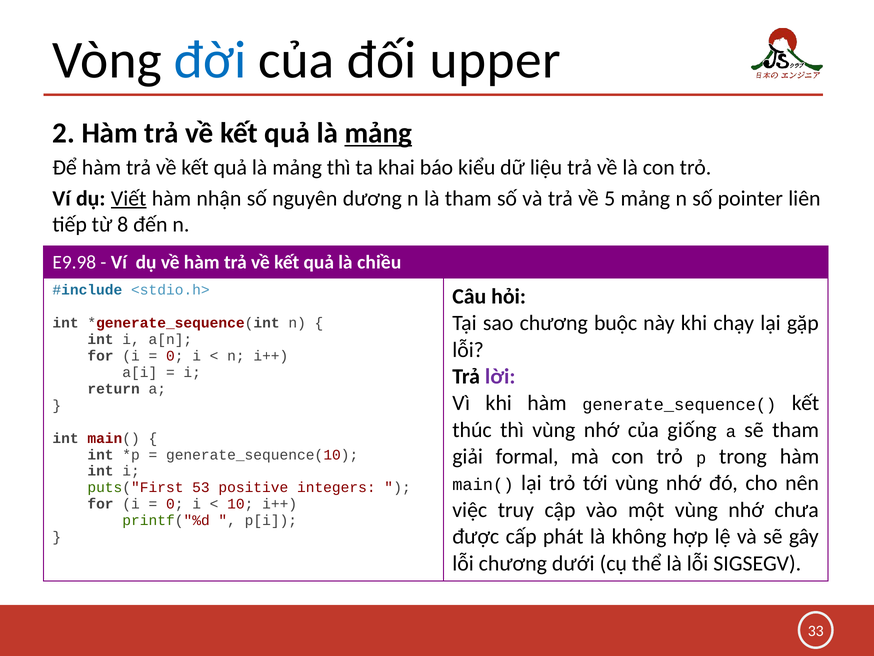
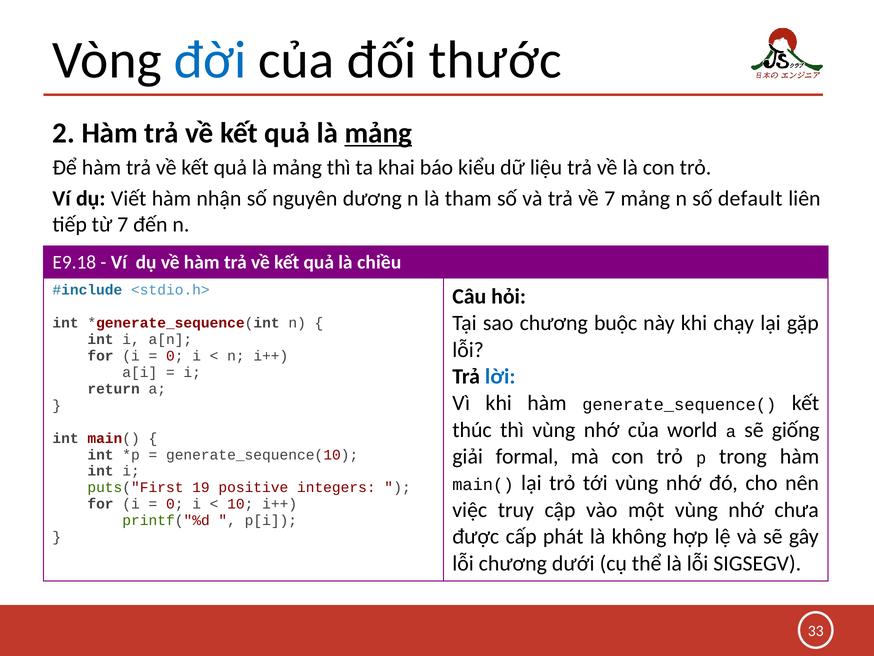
upper: upper -> thước (495, 60)
Viết underline: present -> none (129, 198)
về 5: 5 -> 7 (610, 198)
pointer: pointer -> default (750, 198)
từ 8: 8 -> 7 (123, 224)
E9.98: E9.98 -> E9.18 (74, 262)
lời colour: purple -> blue (500, 376)
giống: giống -> world (692, 430)
sẽ tham: tham -> giống (796, 430)
53: 53 -> 19 (201, 487)
